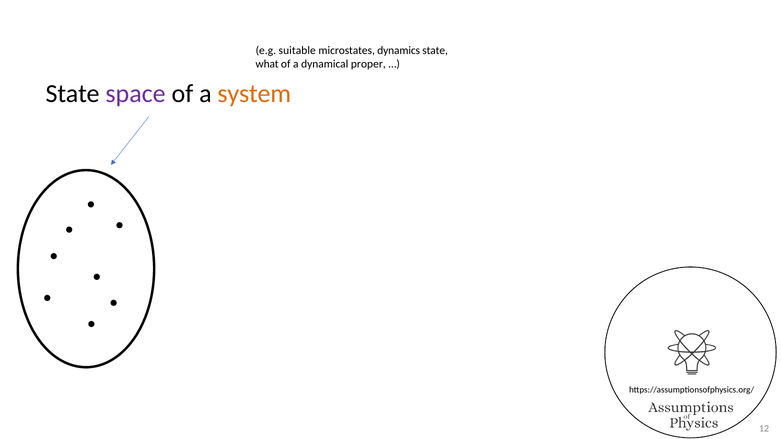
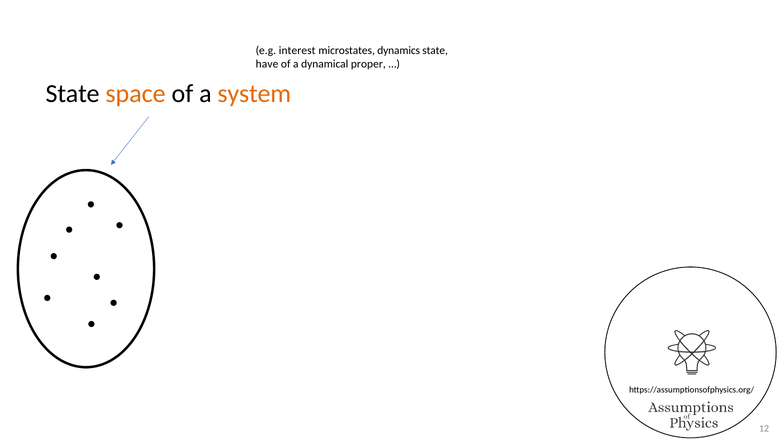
suitable: suitable -> interest (297, 50)
what: what -> have (267, 64)
space colour: purple -> orange (136, 94)
